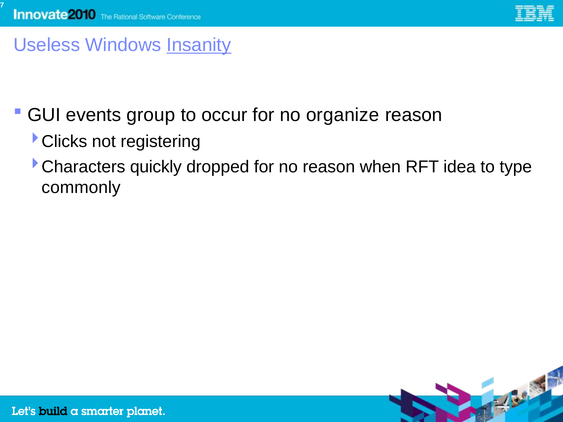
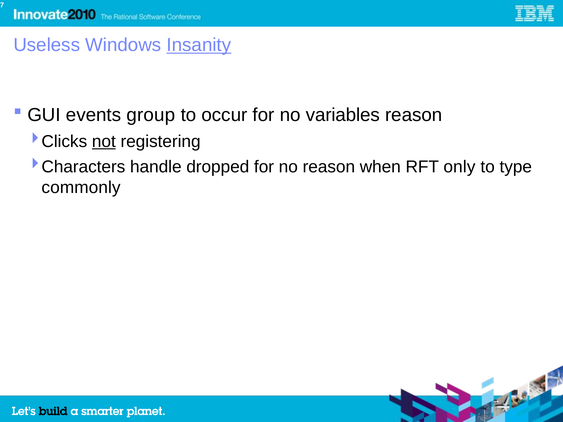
organize: organize -> variables (343, 115)
not underline: none -> present (104, 142)
quickly: quickly -> handle (156, 167)
idea: idea -> only (459, 167)
